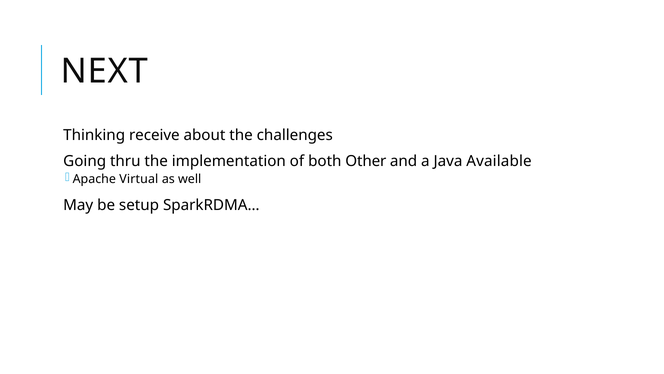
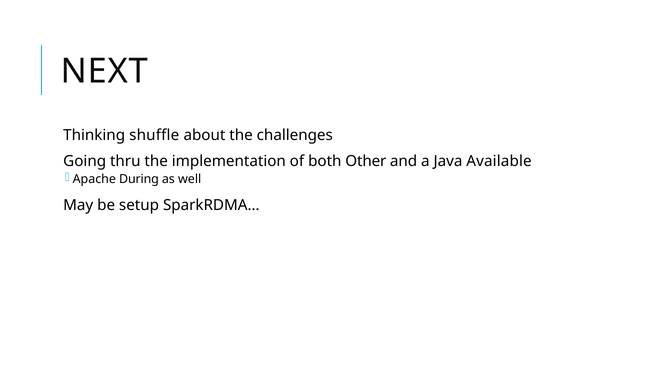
receive: receive -> shuffle (154, 135)
Virtual: Virtual -> During (139, 179)
